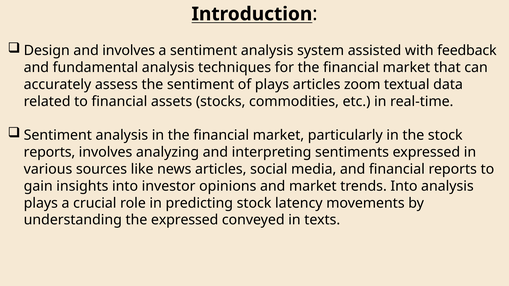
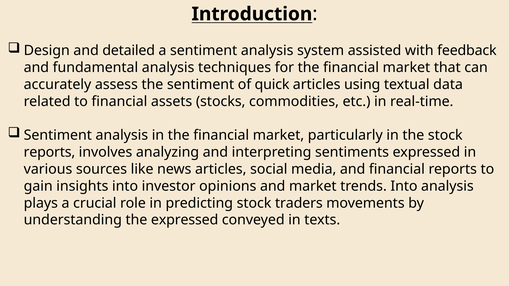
and involves: involves -> detailed (129, 51)
of plays: plays -> quick (272, 85)
zoom: zoom -> using (362, 85)
latency: latency -> traders (299, 203)
